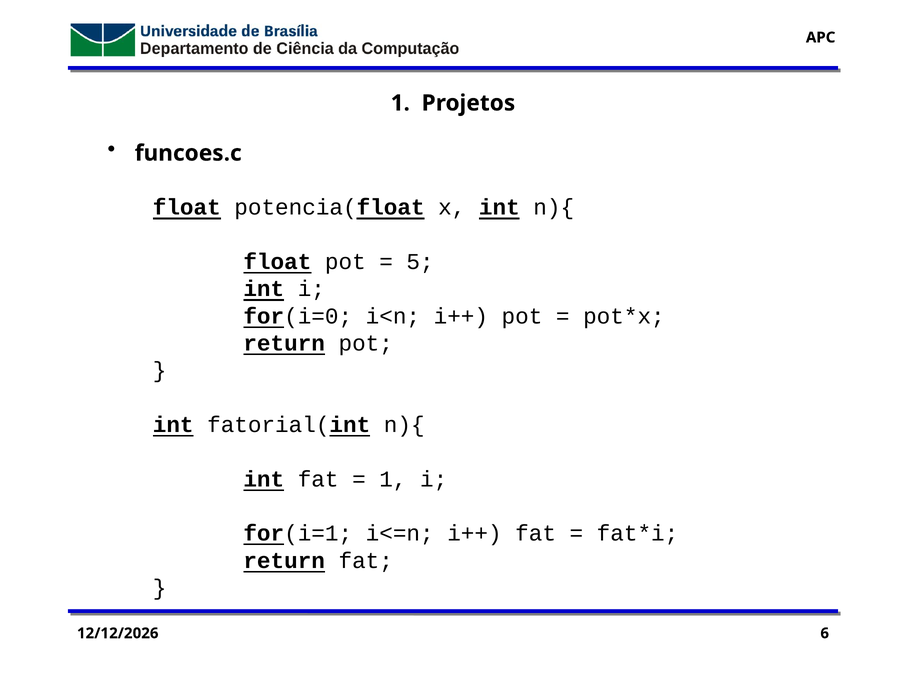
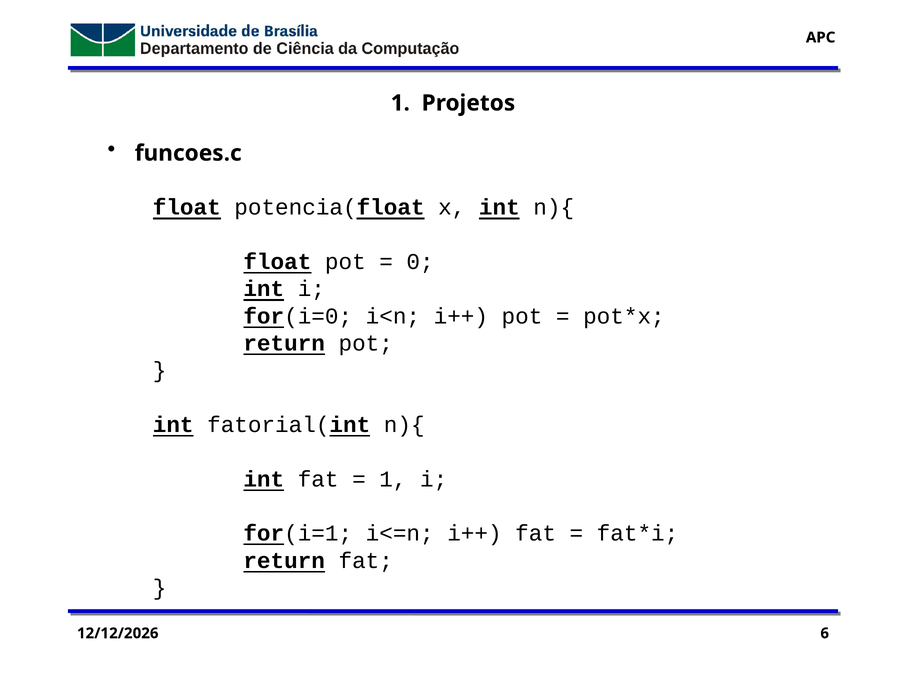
5: 5 -> 0 (420, 262)
